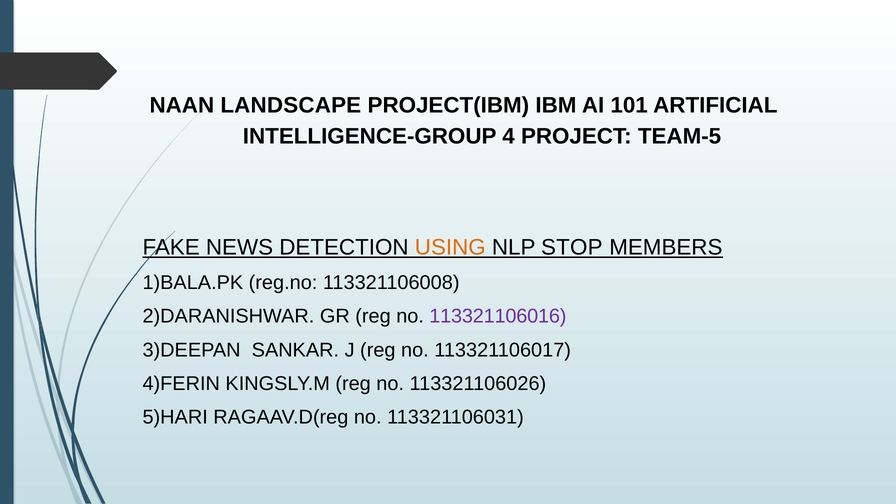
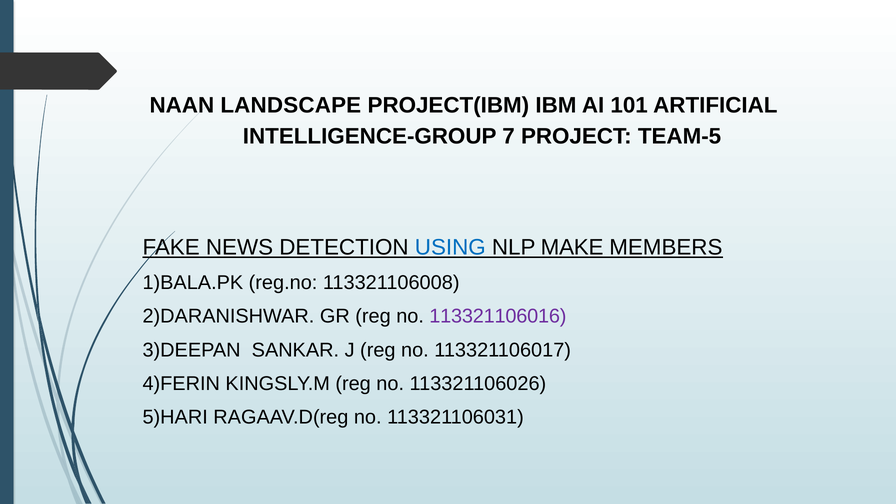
4: 4 -> 7 (509, 136)
USING colour: orange -> blue (450, 248)
STOP: STOP -> MAKE (572, 248)
